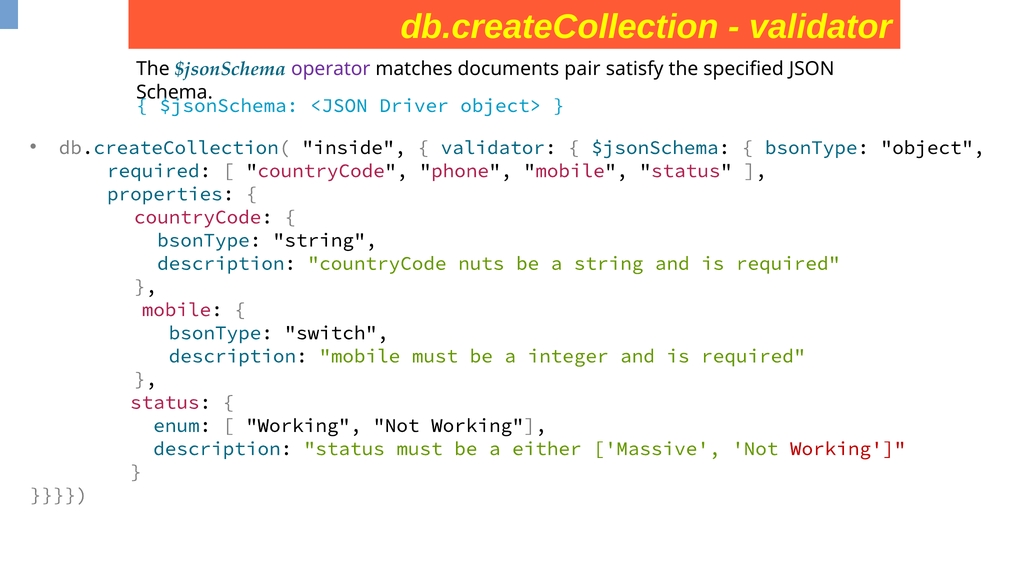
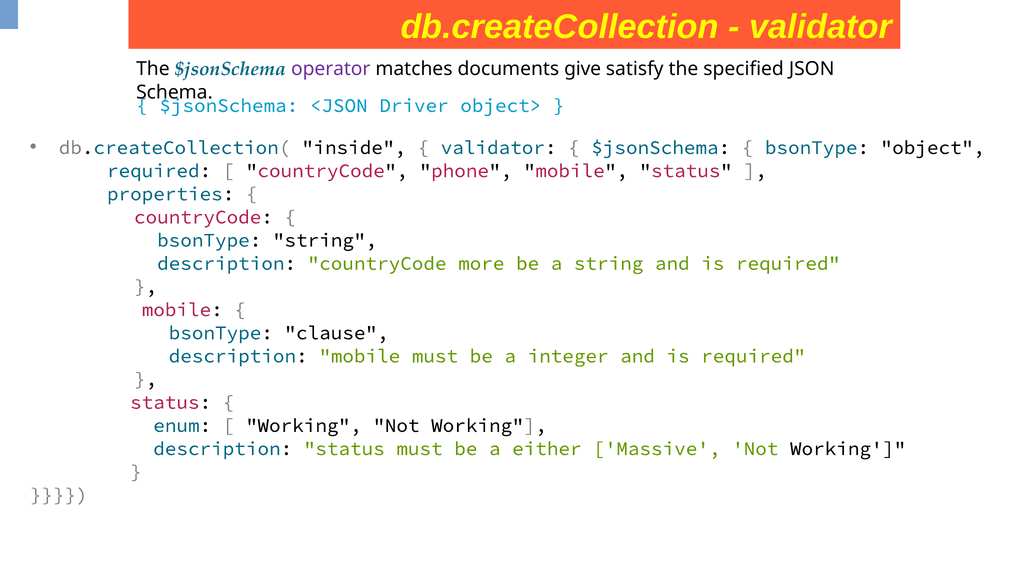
pair: pair -> give (583, 69)
nuts: nuts -> more (481, 263)
switch: switch -> clause (337, 333)
Working colour: red -> black (848, 449)
